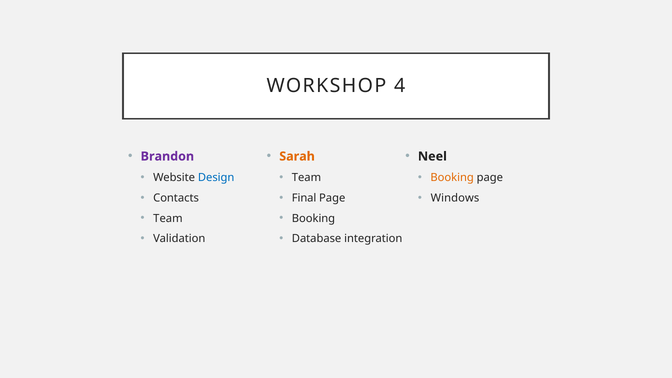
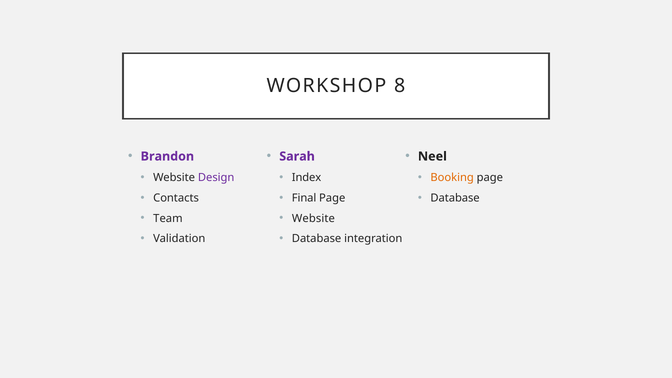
4: 4 -> 8 (400, 86)
Sarah colour: orange -> purple (297, 156)
Design colour: blue -> purple (216, 178)
Team: Team -> Index (307, 178)
Windows: Windows -> Database (455, 198)
Booking: Booking -> Website (313, 218)
